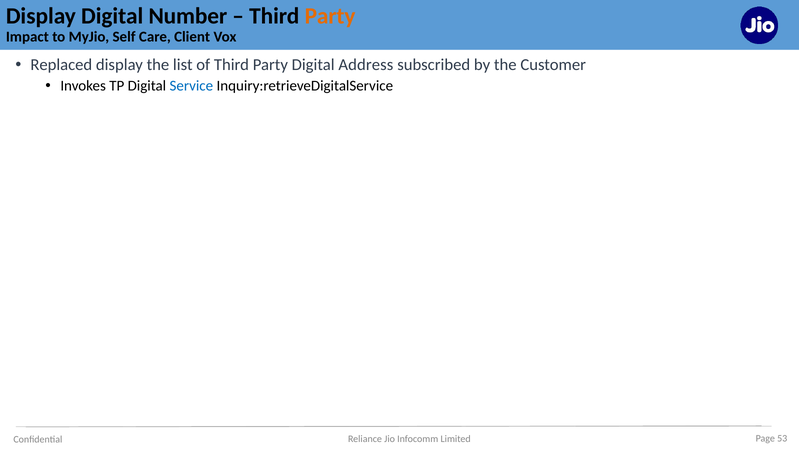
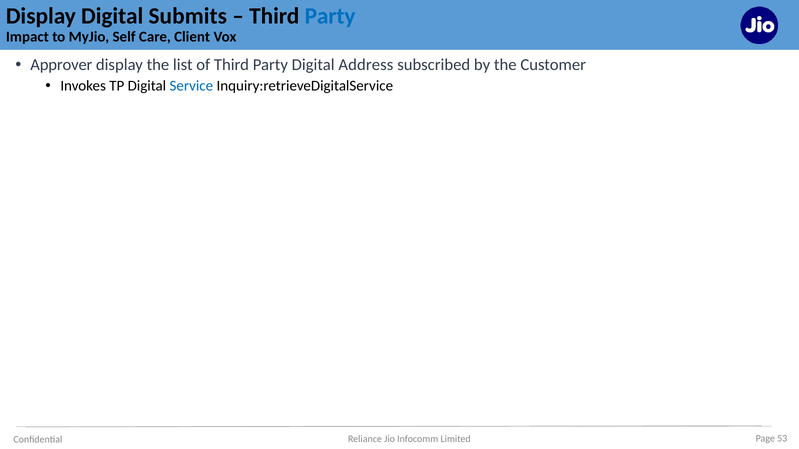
Number: Number -> Submits (188, 16)
Party colour: orange -> blue (330, 16)
Replaced: Replaced -> Approver (61, 65)
